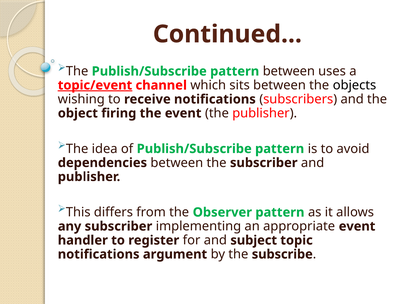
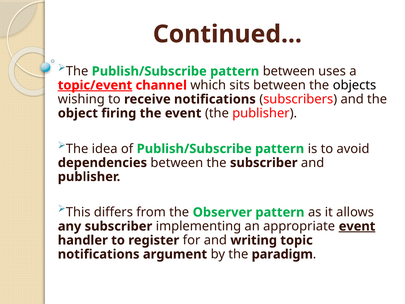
event underline: none -> present (357, 226)
subject: subject -> writing (254, 240)
subscribe: subscribe -> paradigm (282, 254)
